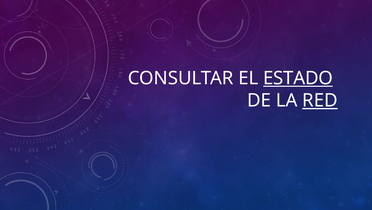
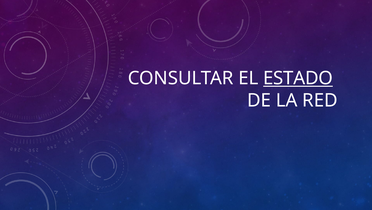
RED underline: present -> none (320, 100)
